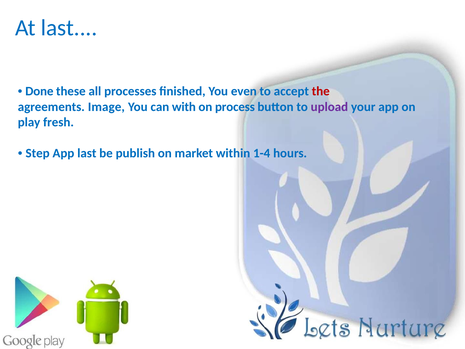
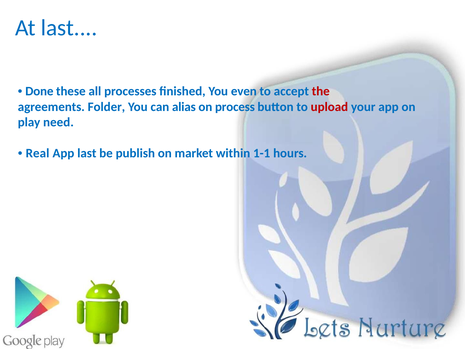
Image: Image -> Folder (106, 107)
with: with -> alias (184, 107)
upload colour: purple -> red (329, 107)
fresh: fresh -> need (58, 122)
Step: Step -> Real (38, 153)
1-4: 1-4 -> 1-1 (262, 153)
